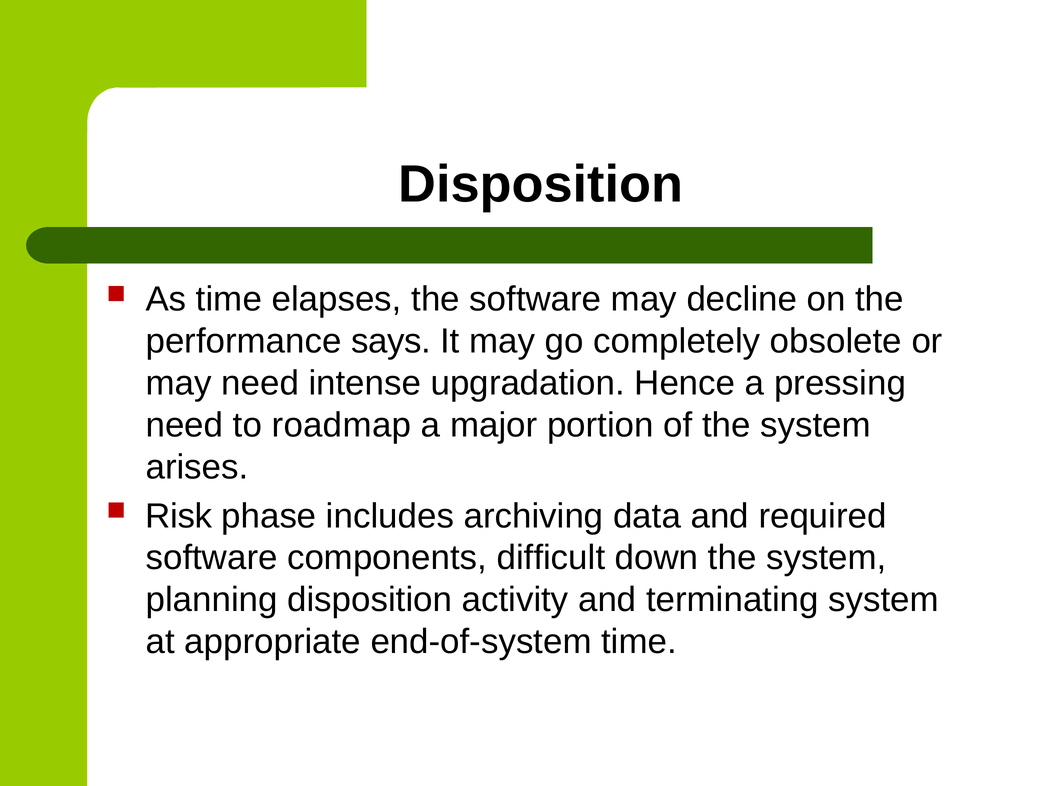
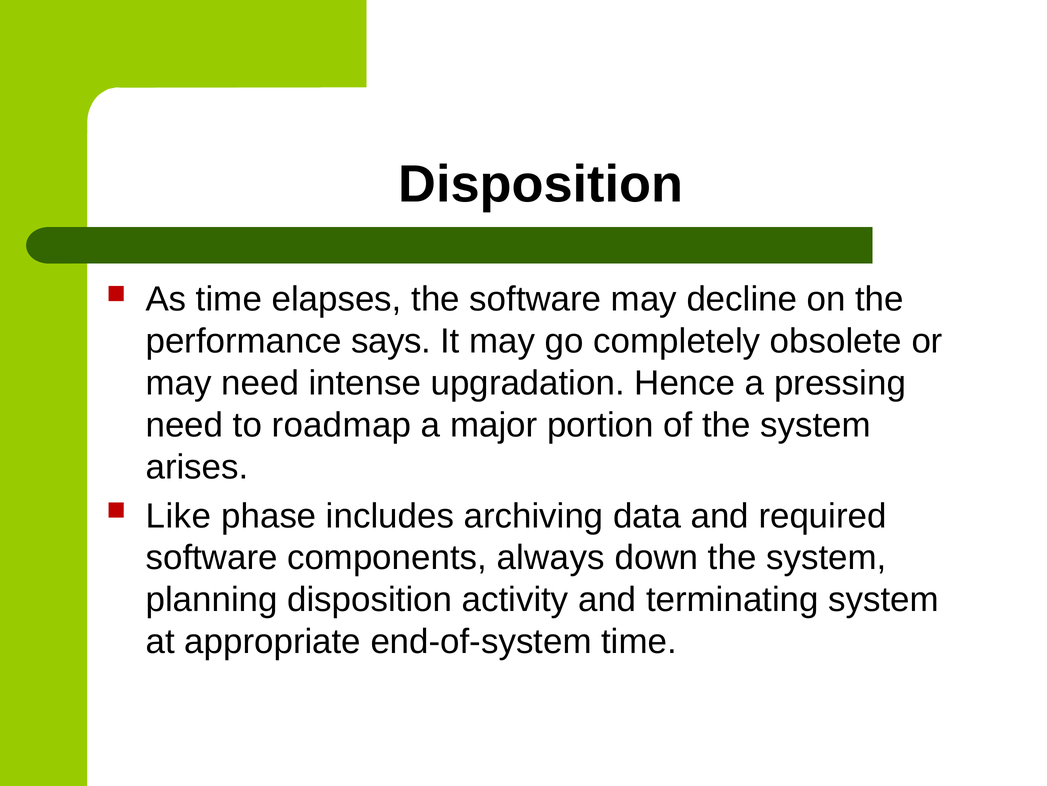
Risk: Risk -> Like (178, 515)
difficult: difficult -> always (551, 557)
